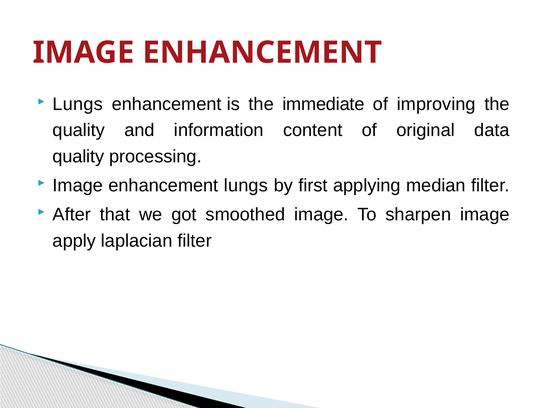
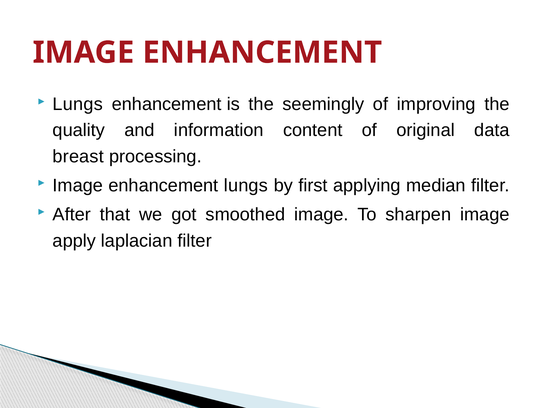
immediate: immediate -> seemingly (323, 104)
quality: quality -> breast (78, 156)
